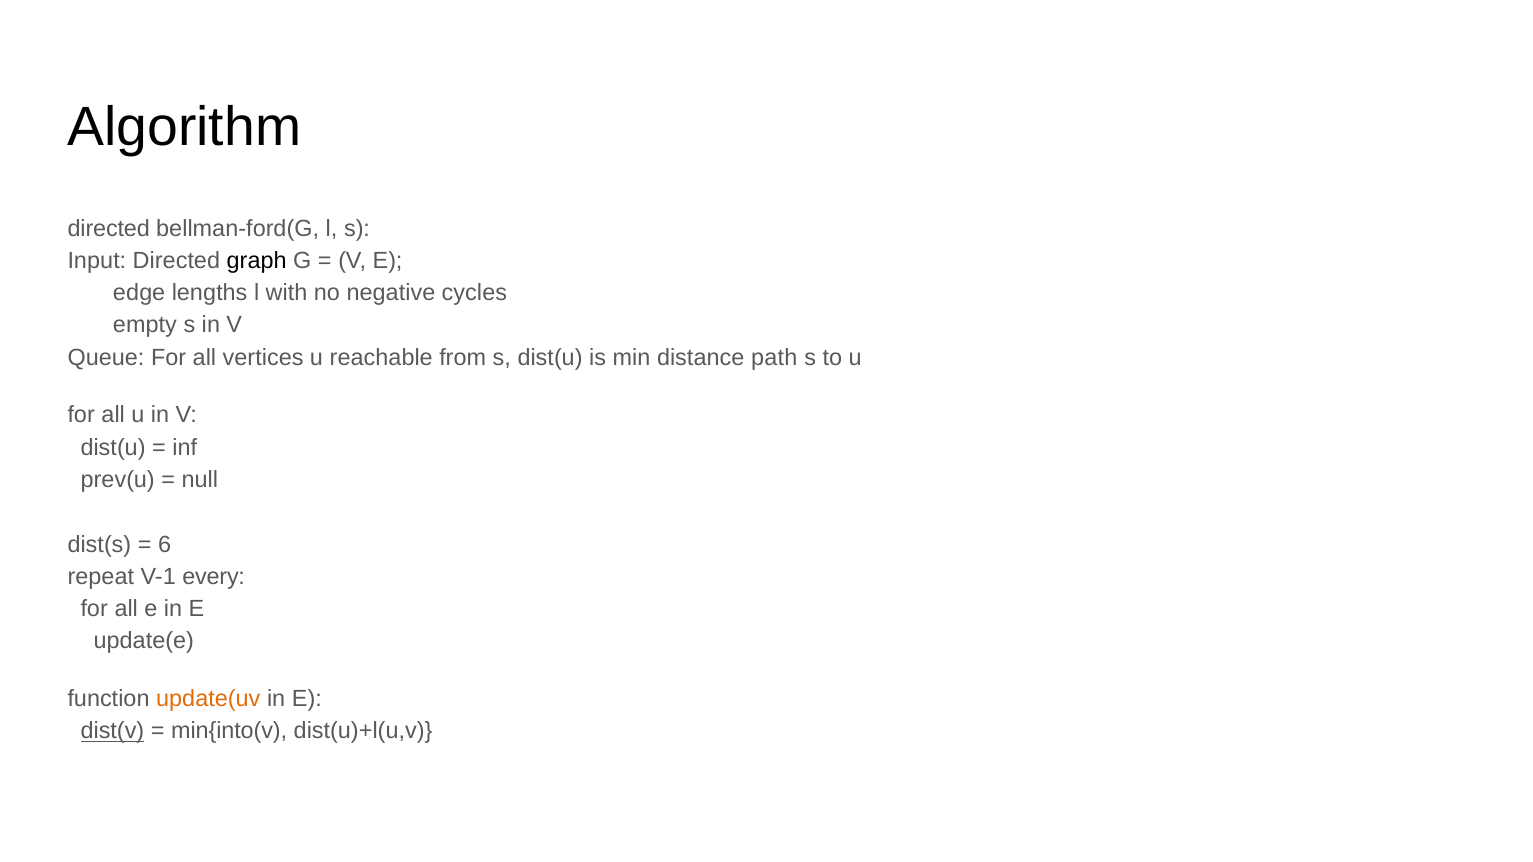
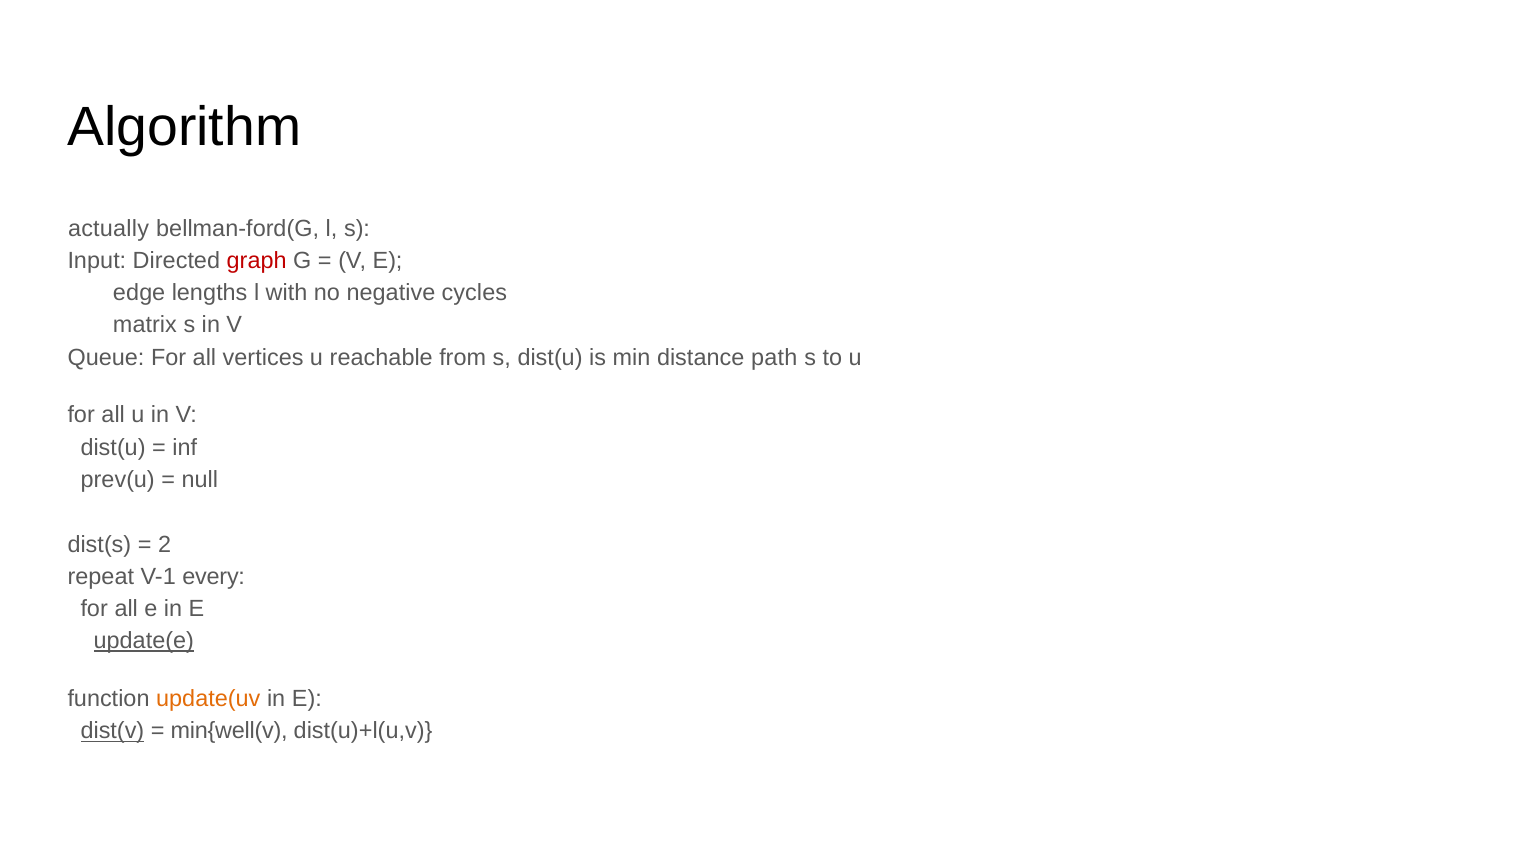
directed: directed -> actually (109, 228)
graph colour: black -> red (257, 261)
empty: empty -> matrix (145, 325)
6: 6 -> 2 (165, 545)
update(e underline: none -> present (144, 641)
min{into(v: min{into(v -> min{well(v (229, 731)
